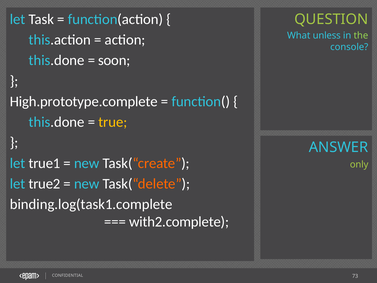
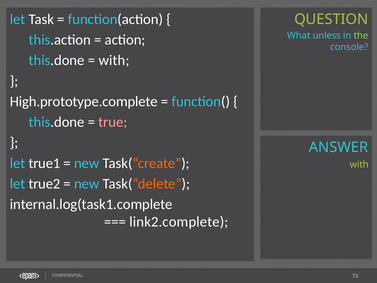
soon: soon -> with (114, 60)
true colour: yellow -> pink (113, 122)
only: only -> with (359, 164)
binding.log(task1.complete: binding.log(task1.complete -> internal.log(task1.complete (91, 204)
with2.complete: with2.complete -> link2.complete (179, 222)
